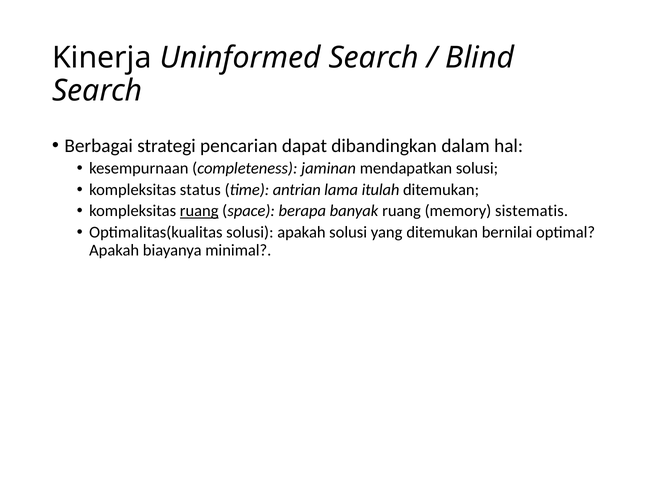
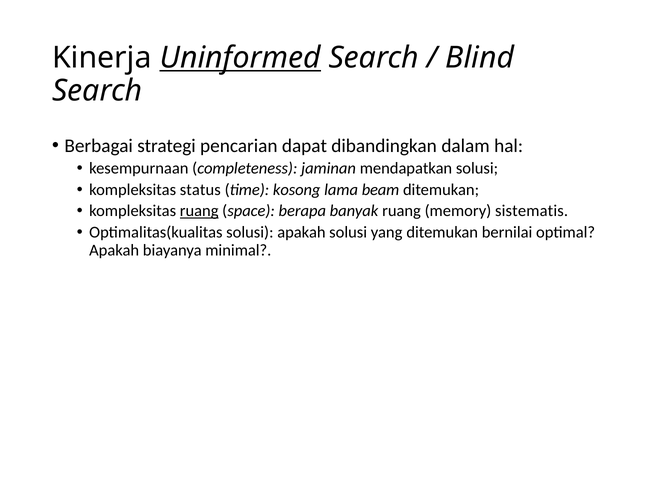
Uninformed underline: none -> present (240, 58)
antrian: antrian -> kosong (297, 190)
itulah: itulah -> beam (381, 190)
